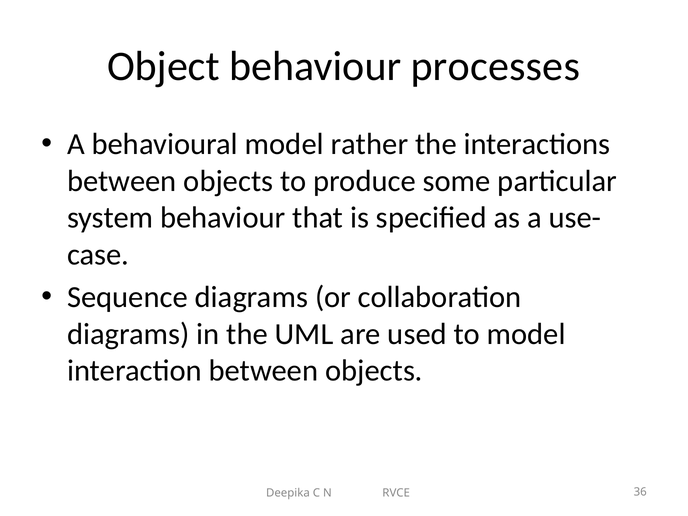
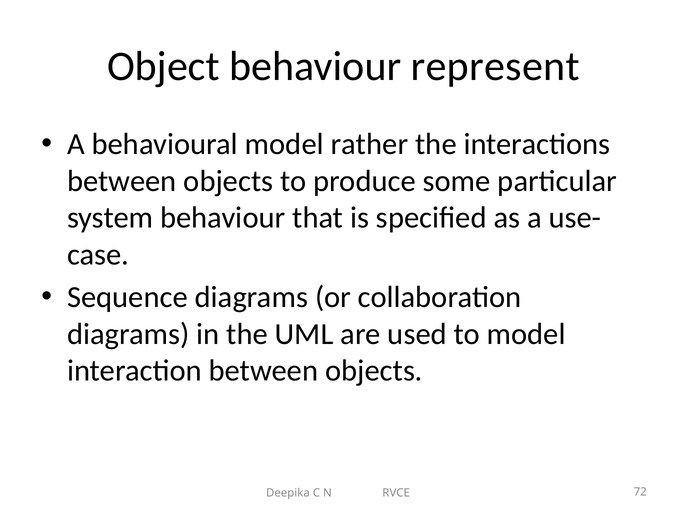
processes: processes -> represent (495, 67)
36: 36 -> 72 (640, 492)
